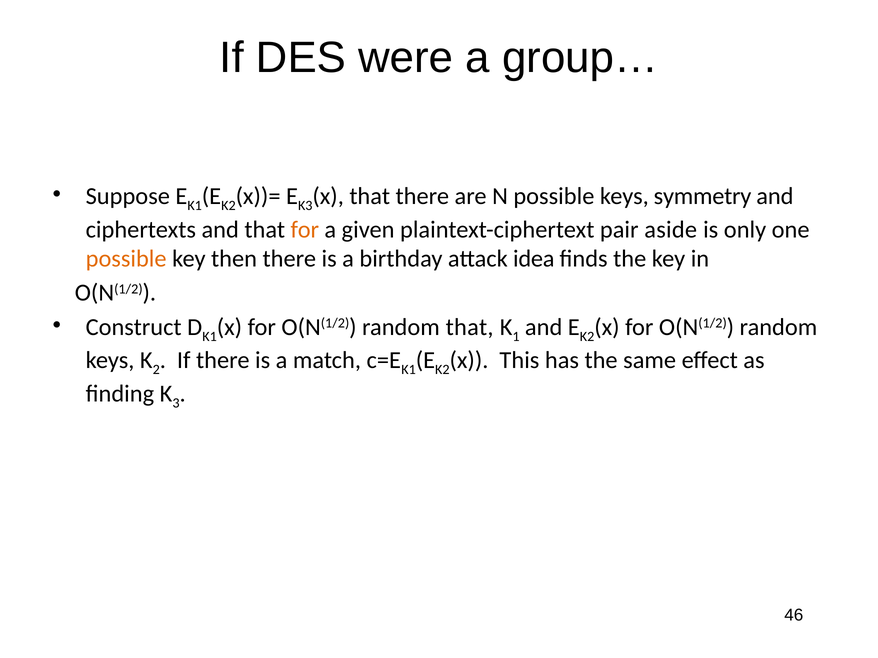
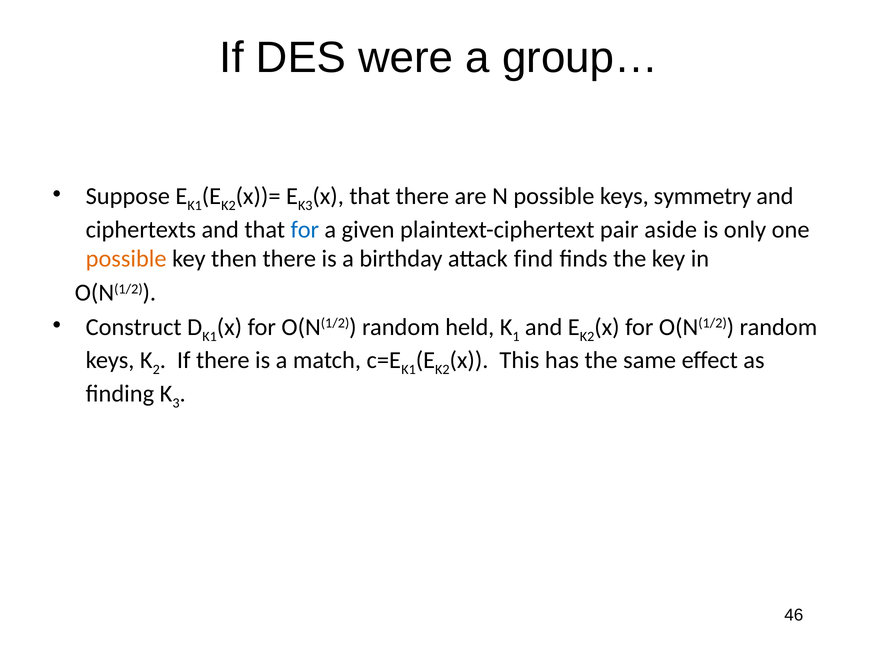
for colour: orange -> blue (305, 230)
idea: idea -> find (534, 259)
random that: that -> held (470, 327)
